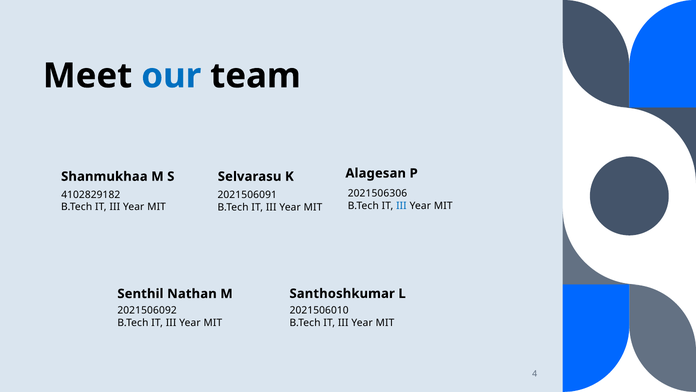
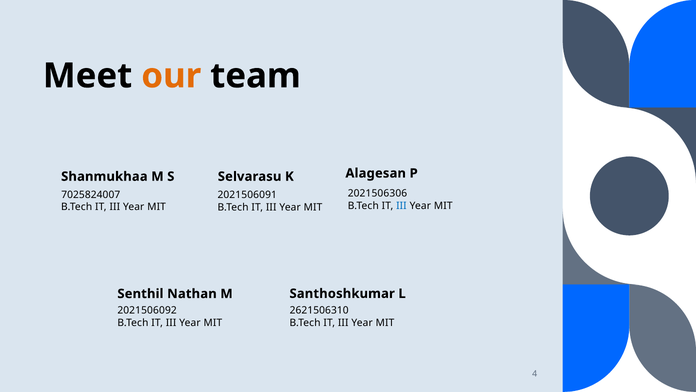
our colour: blue -> orange (171, 76)
4102829182: 4102829182 -> 7025824007 (91, 195)
2021506010: 2021506010 -> 2621506310 (319, 310)
